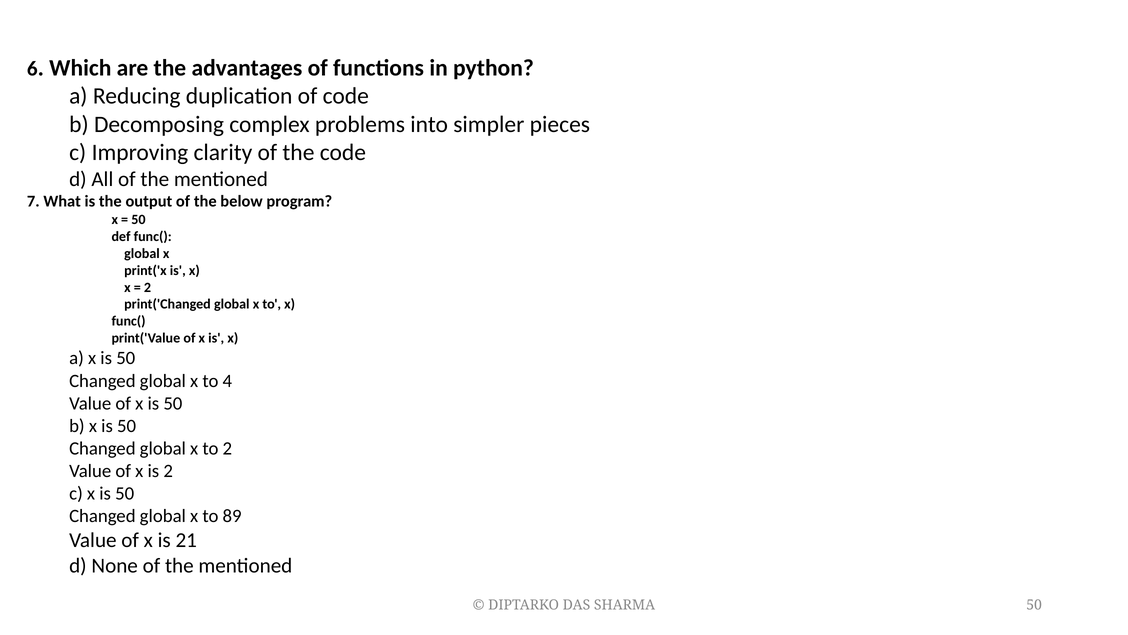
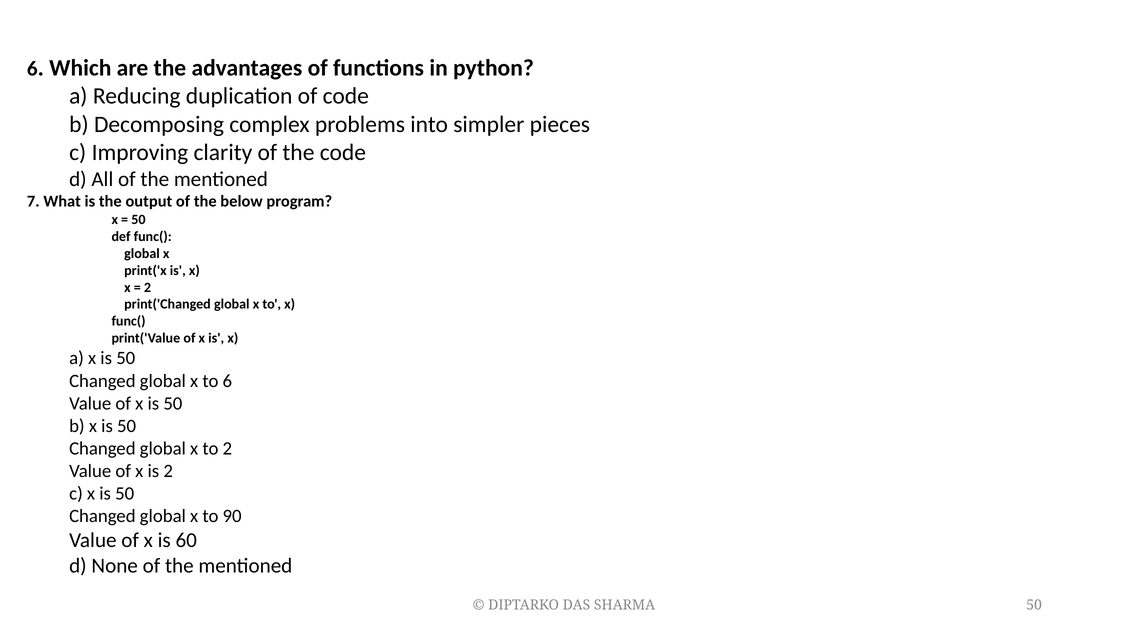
to 4: 4 -> 6 (227, 381)
89: 89 -> 90 (232, 516)
21: 21 -> 60 (186, 540)
